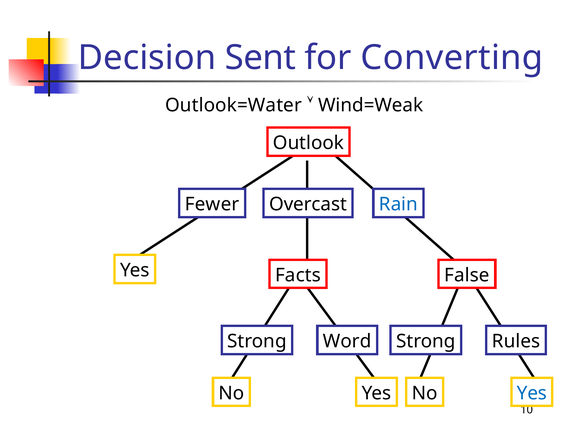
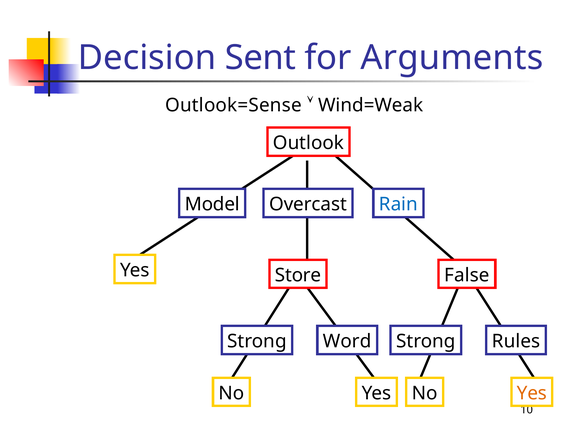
Converting: Converting -> Arguments (452, 58)
Outlook=Water: Outlook=Water -> Outlook=Sense (233, 105)
Fewer: Fewer -> Model (212, 204)
Facts: Facts -> Store (298, 275)
Yes colour: blue -> orange (532, 393)
